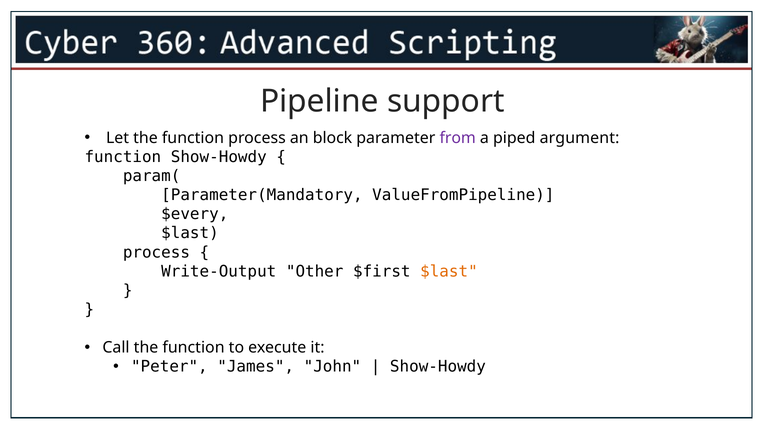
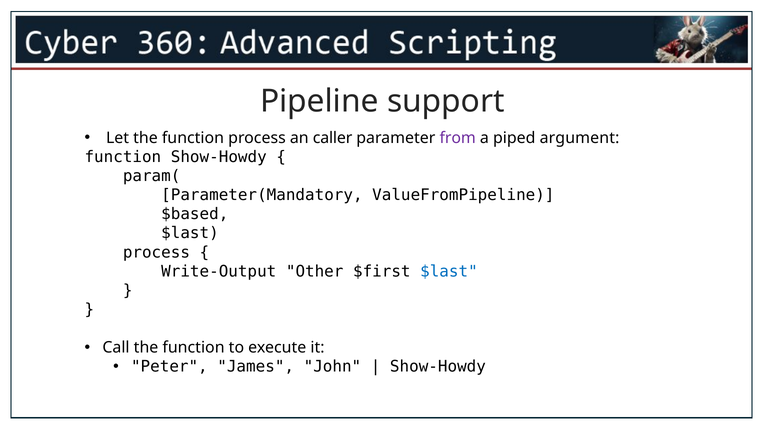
block: block -> caller (333, 138)
$every: $every -> $based (195, 214)
$last colour: orange -> blue (449, 271)
